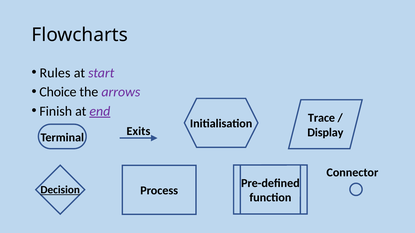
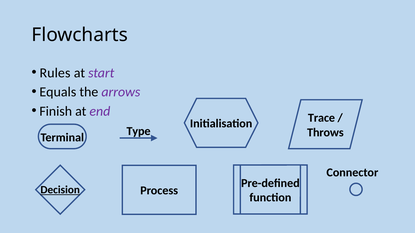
Choice: Choice -> Equals (58, 92)
end underline: present -> none (100, 111)
Exits: Exits -> Type (139, 131)
Display: Display -> Throws (325, 133)
